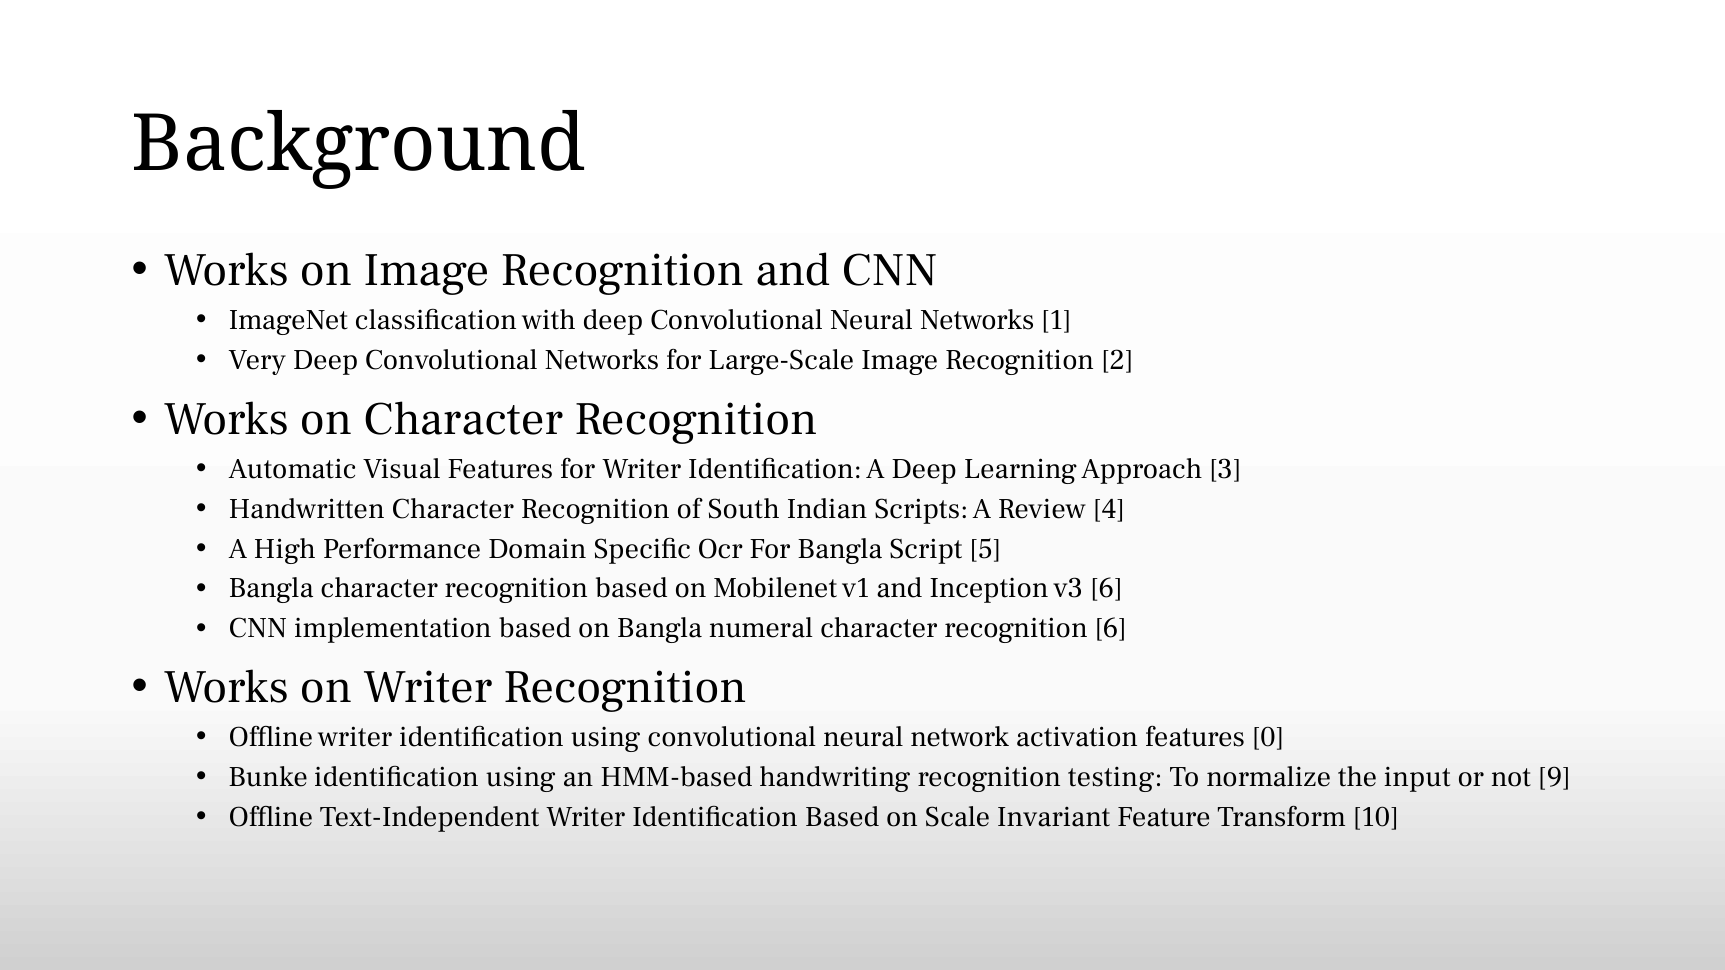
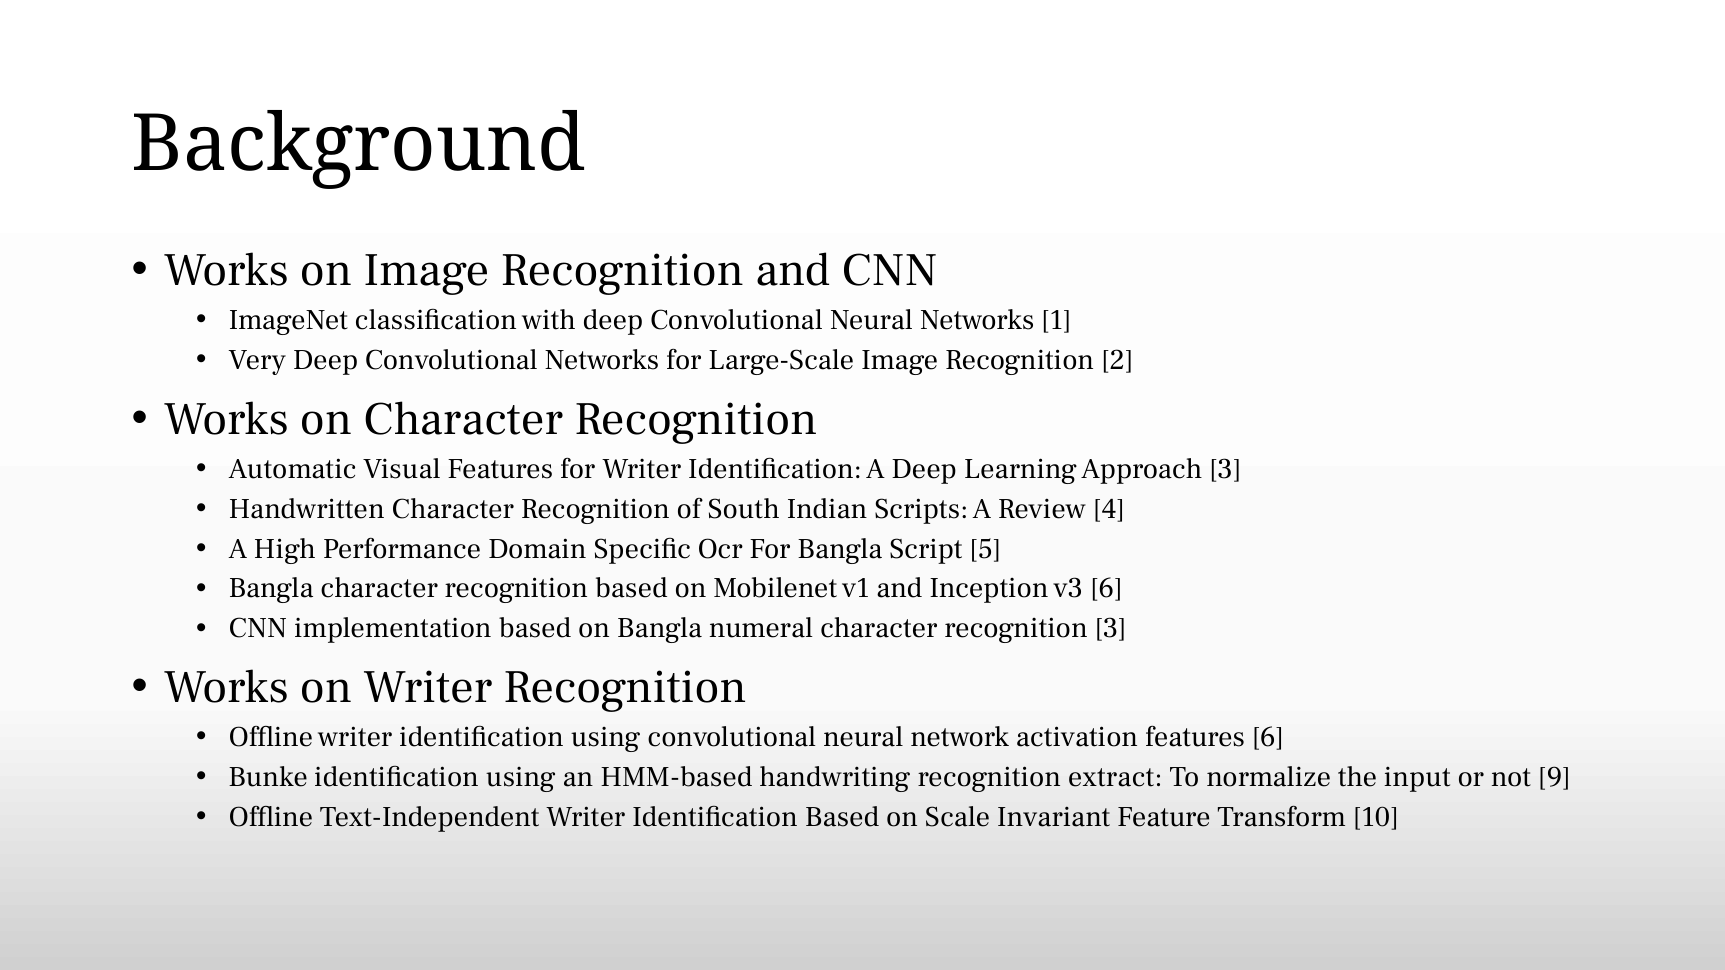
recognition 6: 6 -> 3 (1111, 629)
features 0: 0 -> 6 (1268, 737)
testing: testing -> extract (1115, 777)
